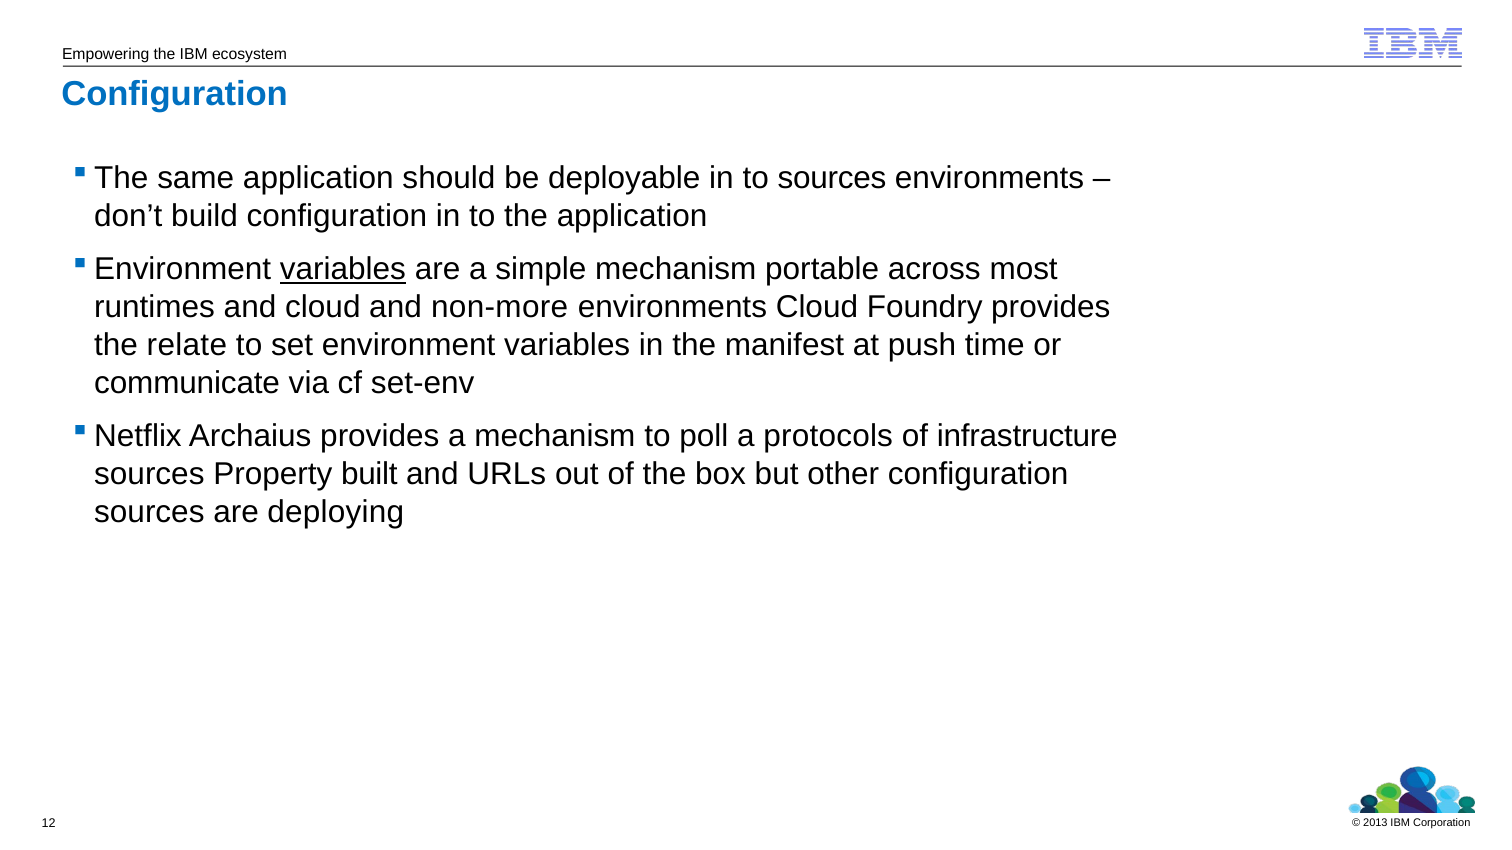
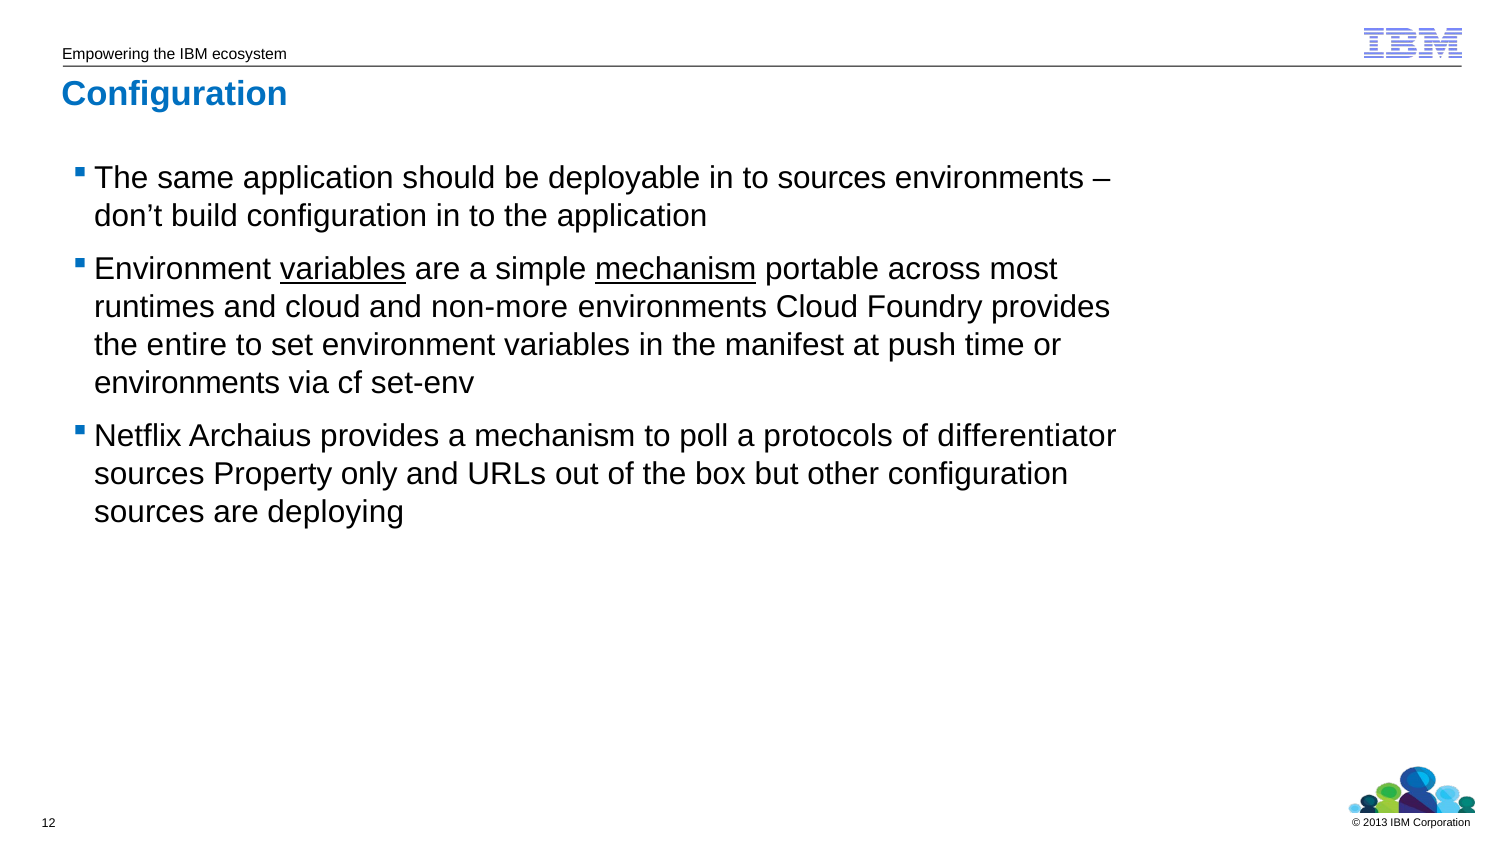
mechanism underline: none -> present (676, 269)
relate: relate -> entire (187, 345)
communicate: communicate -> environments (187, 383)
infrastructure: infrastructure -> differentiator (1027, 436)
built: built -> only (369, 474)
